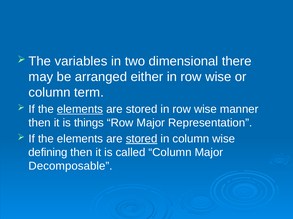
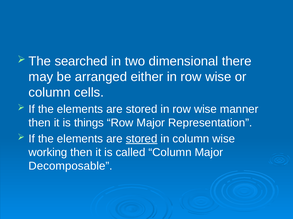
variables: variables -> searched (81, 61)
term: term -> cells (89, 93)
elements underline: present -> none (80, 110)
defining: defining -> working (48, 153)
